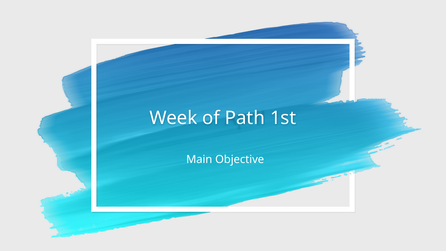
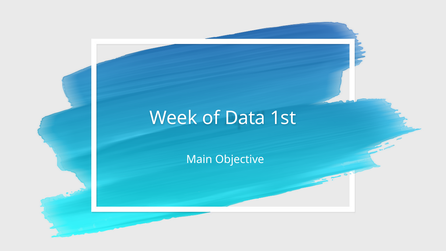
Path: Path -> Data (245, 118)
